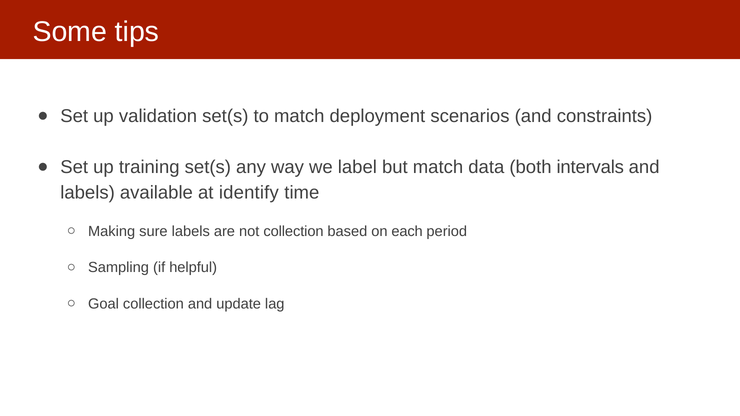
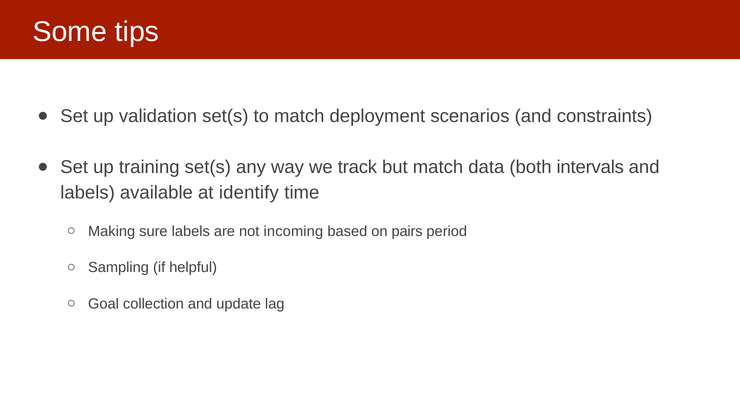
label: label -> track (357, 167)
not collection: collection -> incoming (293, 231)
each: each -> pairs (407, 231)
